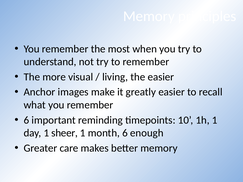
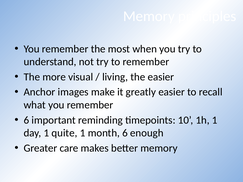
sheer: sheer -> quite (64, 133)
